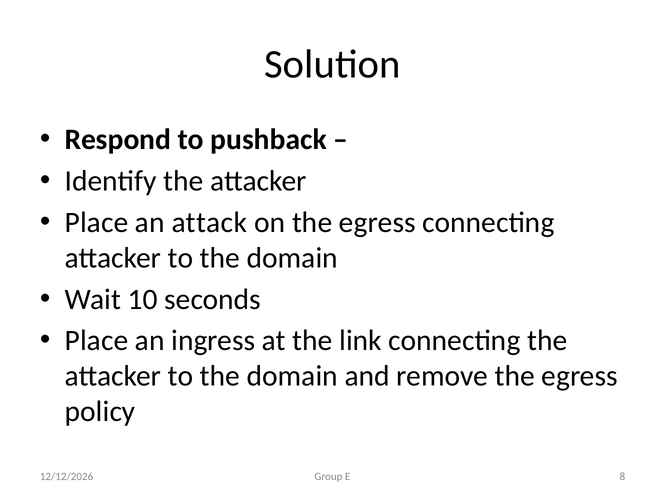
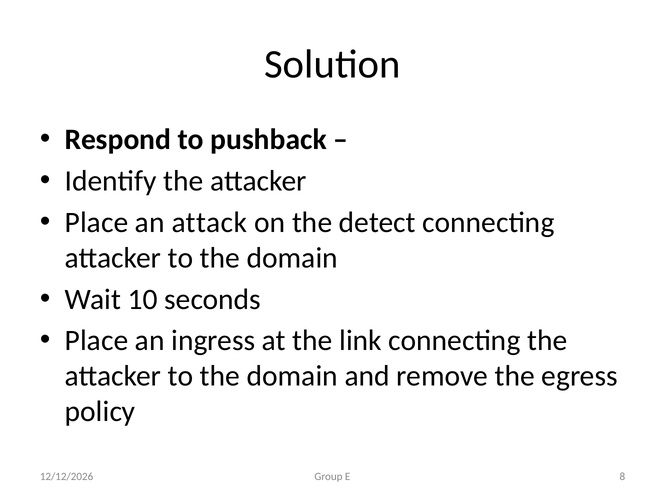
on the egress: egress -> detect (377, 222)
